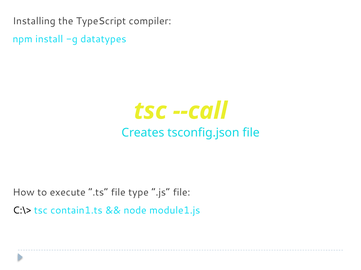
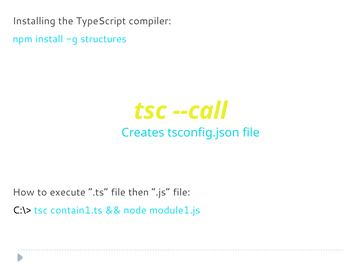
datatypes: datatypes -> structures (103, 39)
type: type -> then (139, 193)
